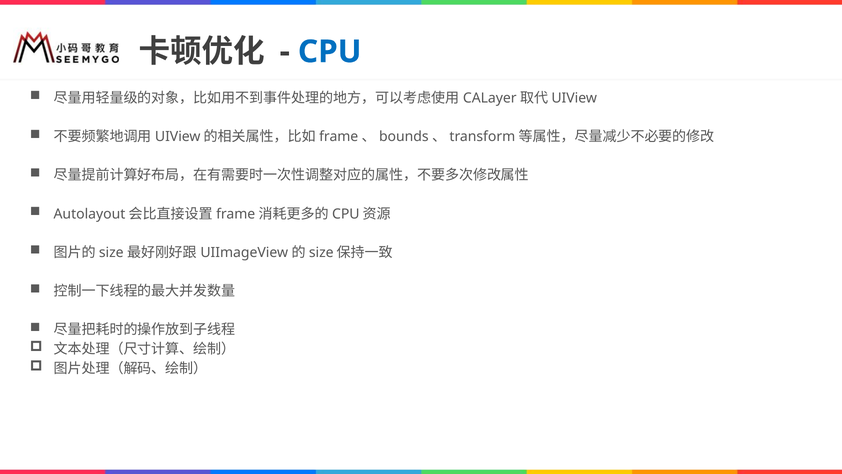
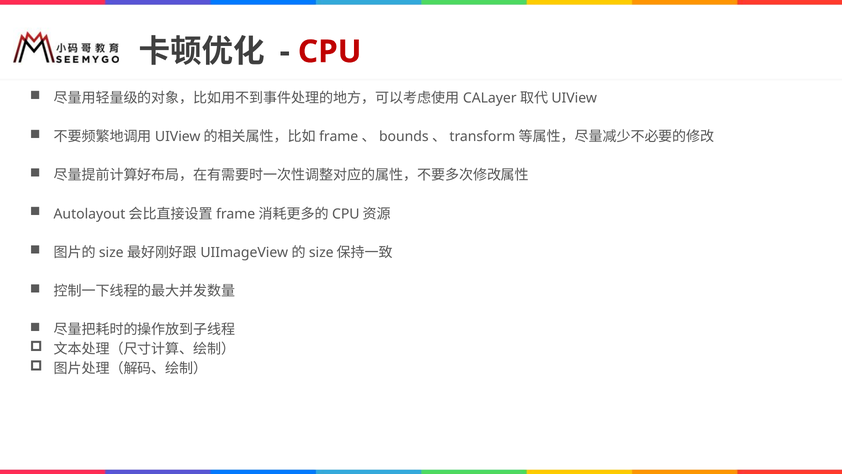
CPU colour: blue -> red (330, 52)
